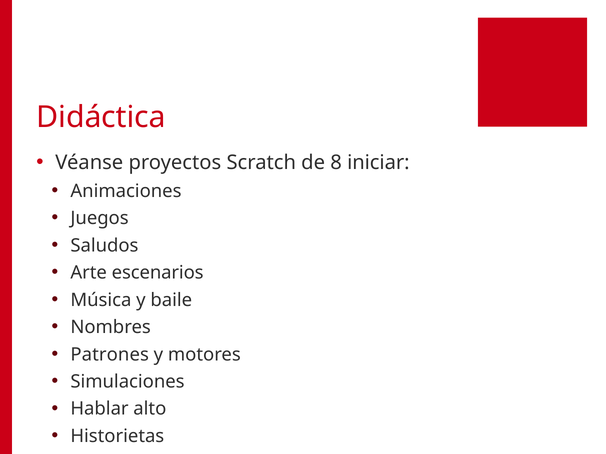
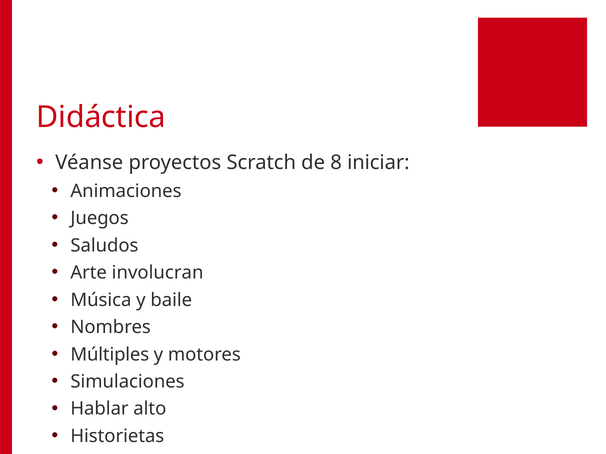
escenarios: escenarios -> involucran (158, 273)
Patrones: Patrones -> Múltiples (110, 355)
